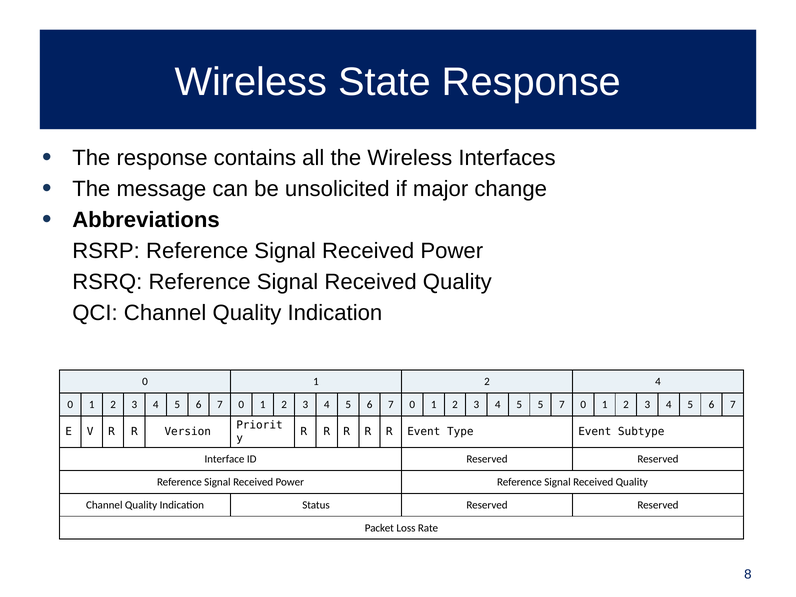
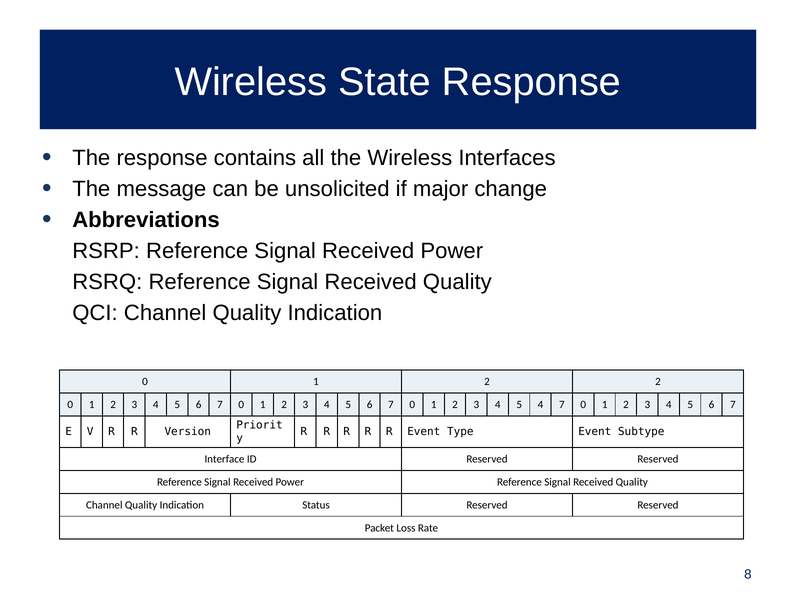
2 4: 4 -> 2 (658, 382)
5 5: 5 -> 4 (541, 404)
